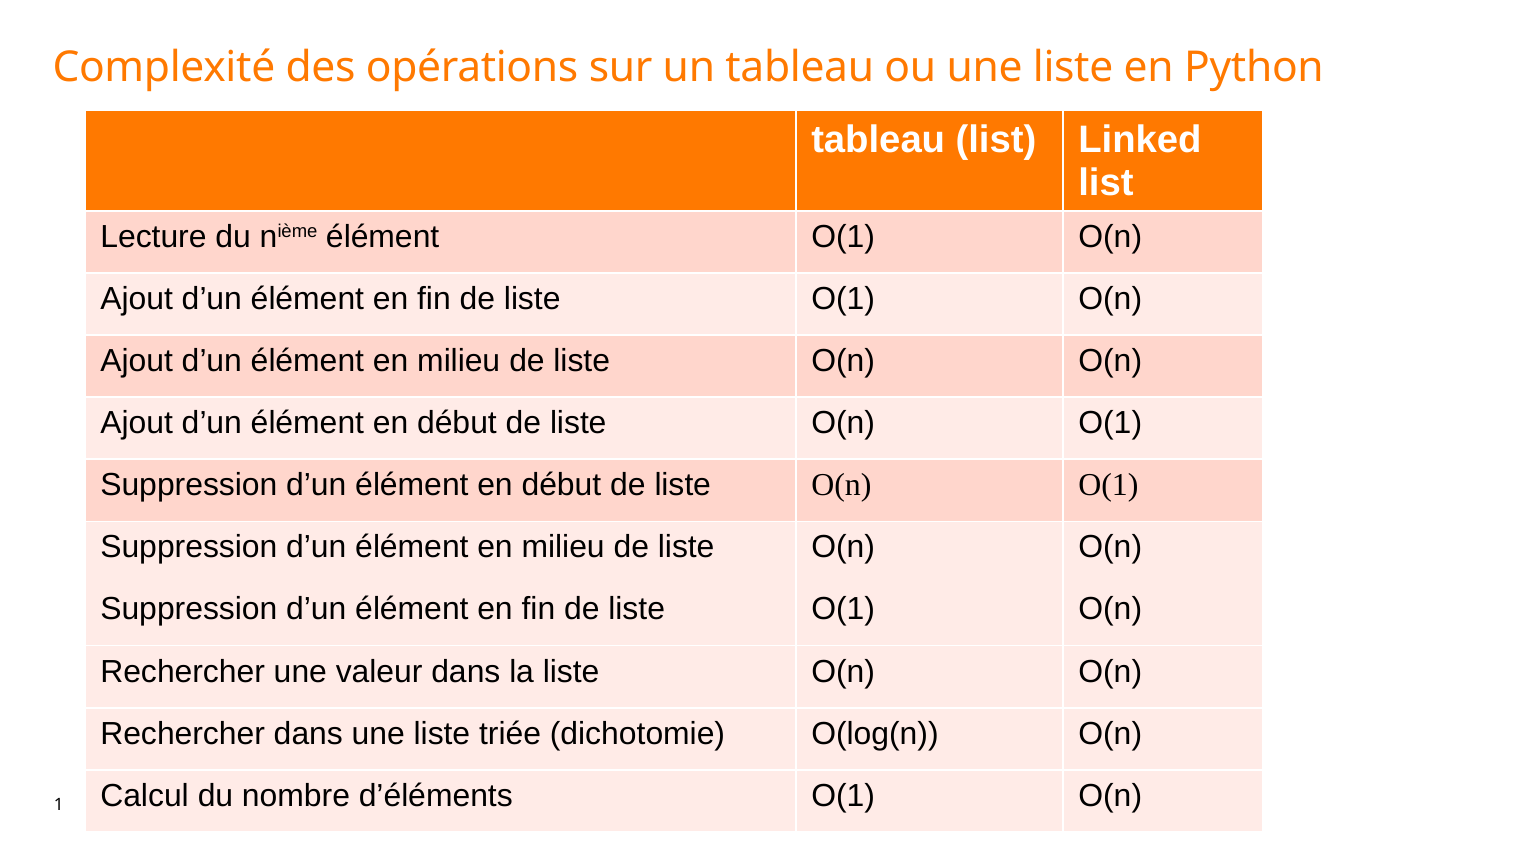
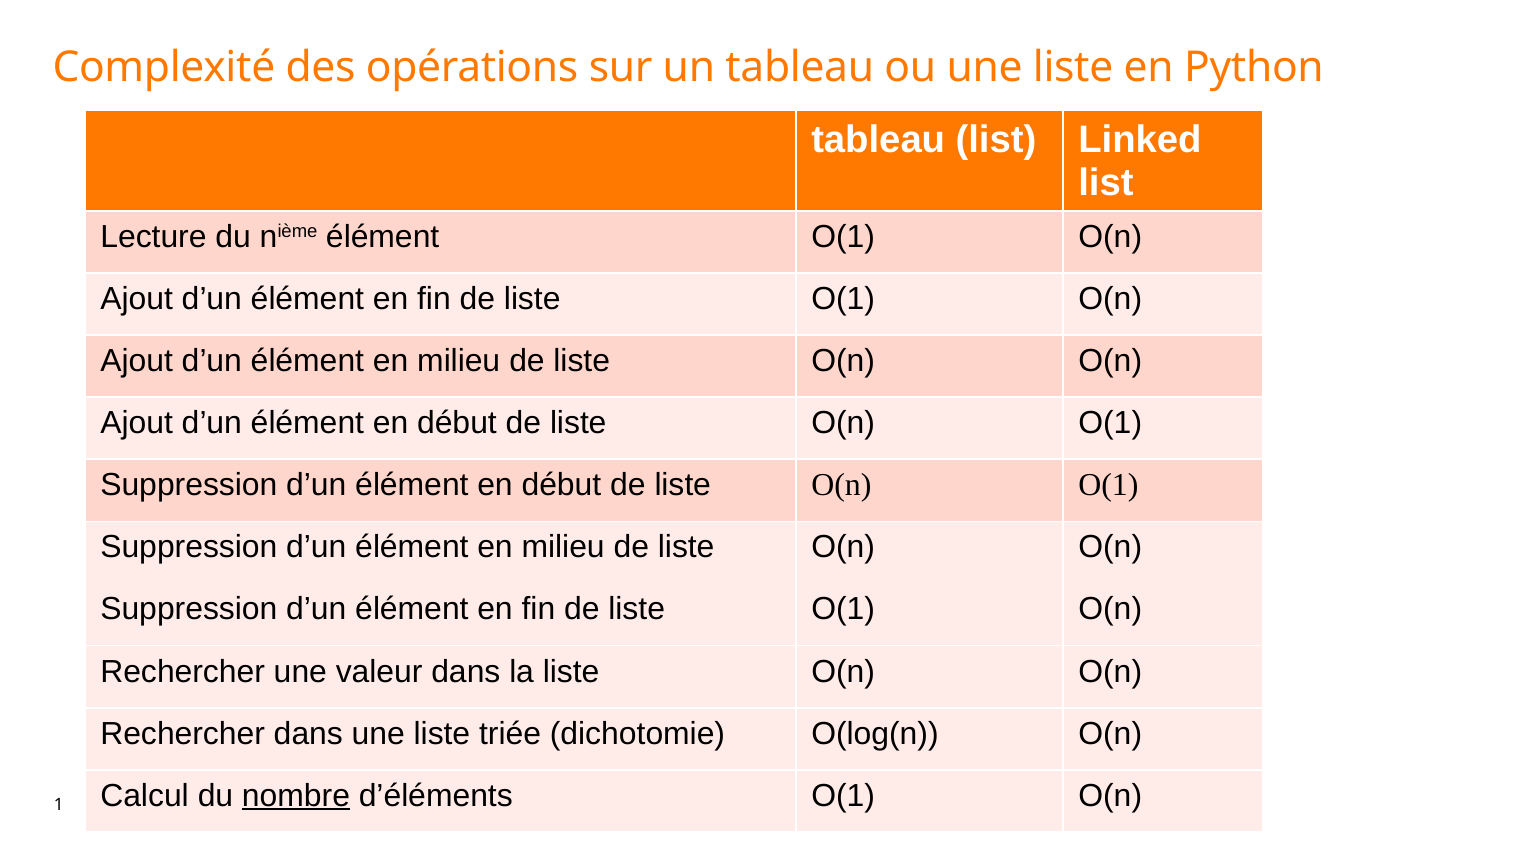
nombre underline: none -> present (296, 796)
